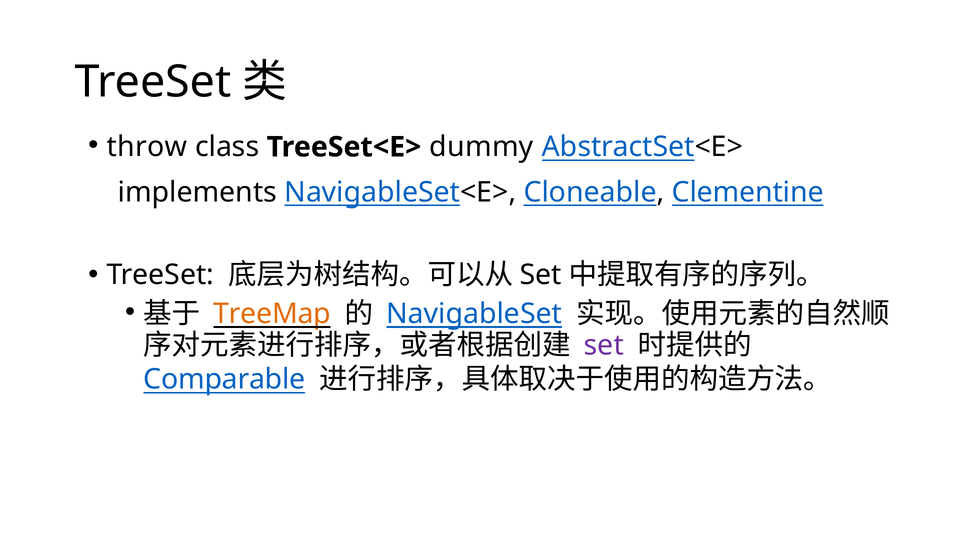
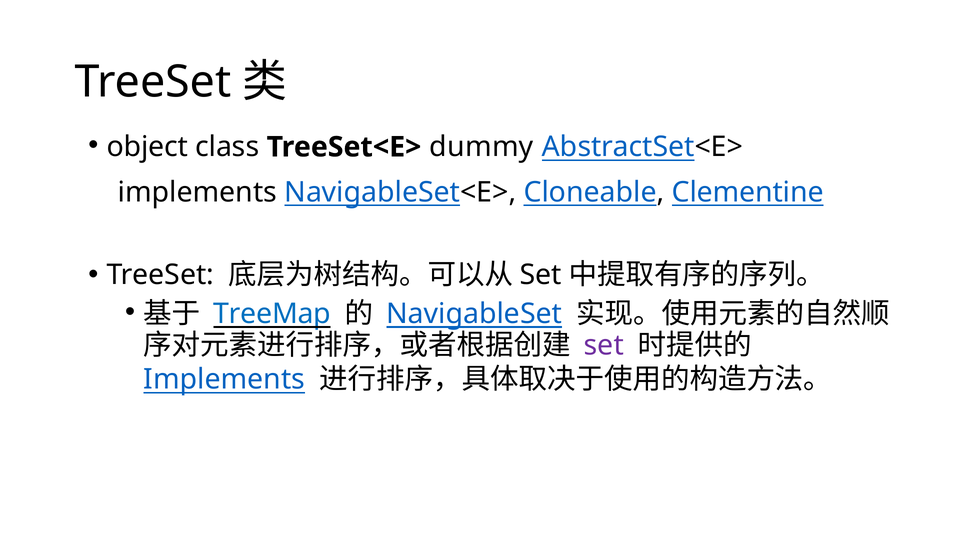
throw: throw -> object (147, 147)
TreeMap colour: orange -> blue (272, 314)
Comparable: Comparable -> Implements (224, 380)
